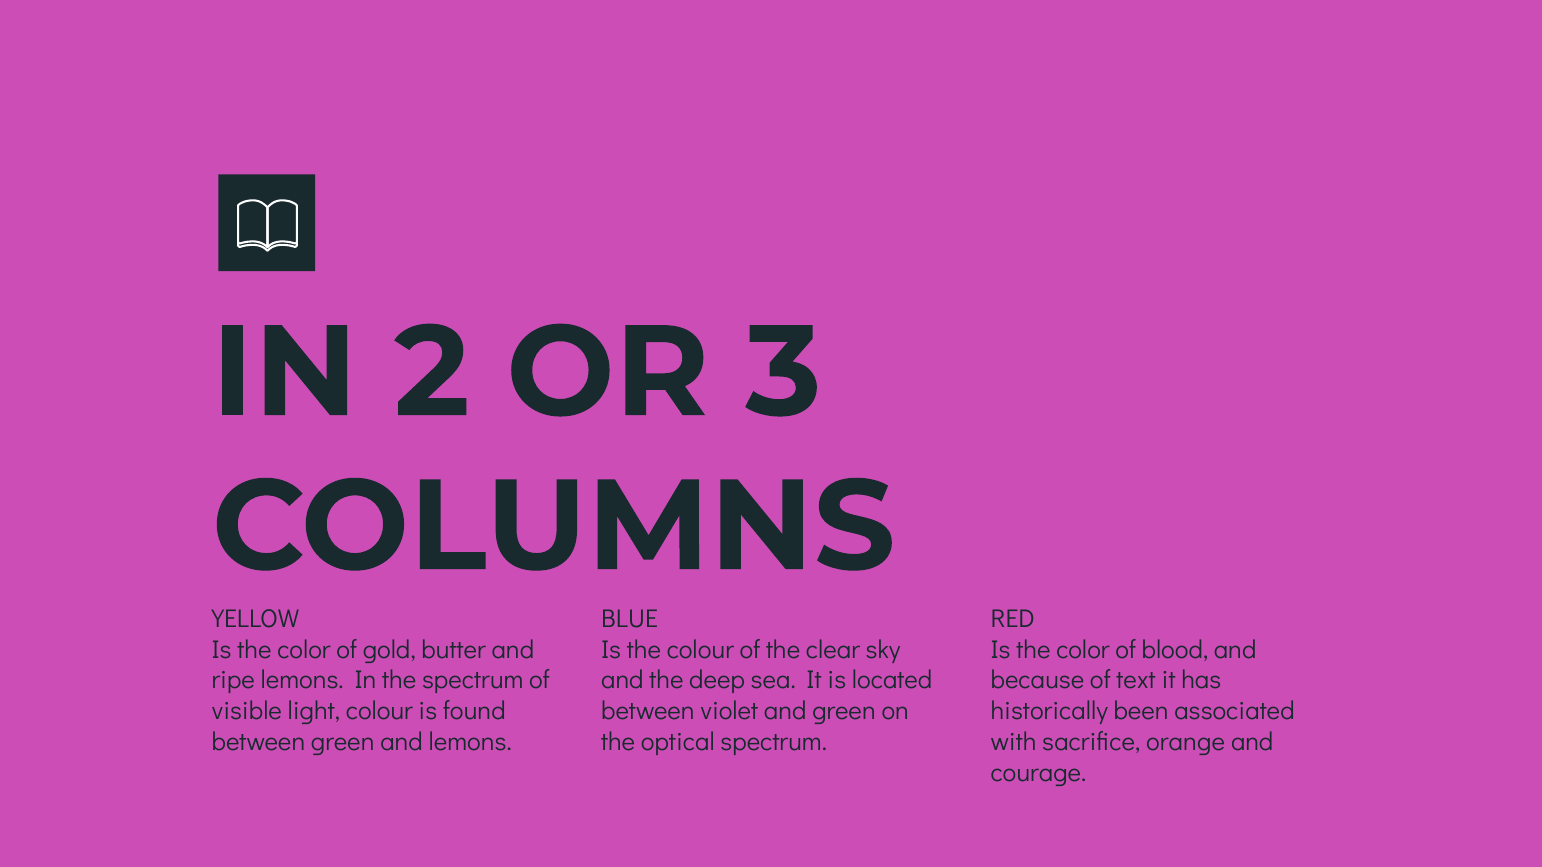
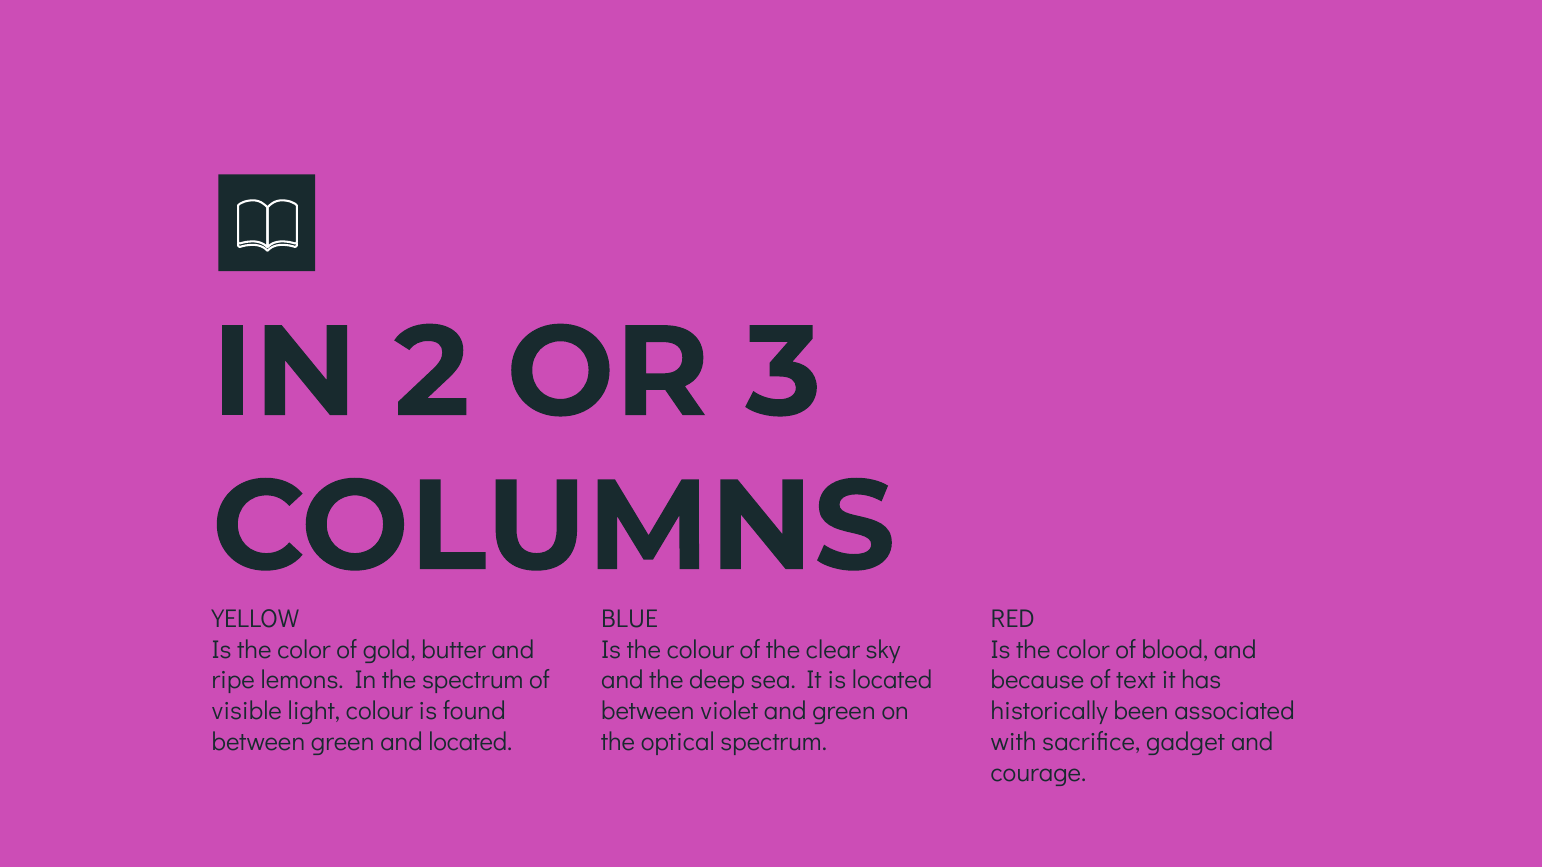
and lemons: lemons -> located (470, 742)
orange: orange -> gadget (1186, 742)
